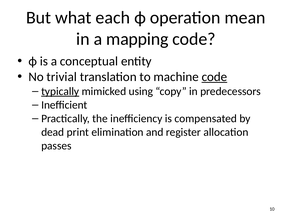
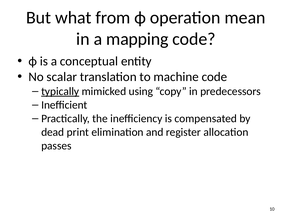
each: each -> from (113, 18)
trivial: trivial -> scalar (62, 77)
code underline: present -> none (214, 77)
